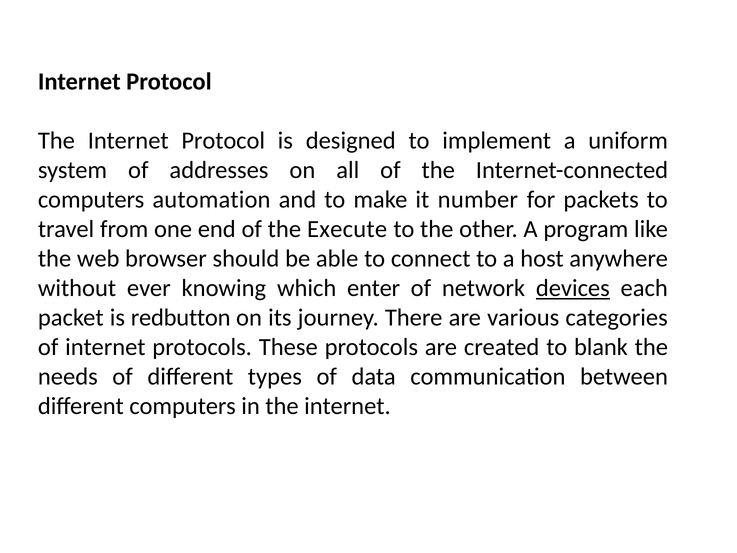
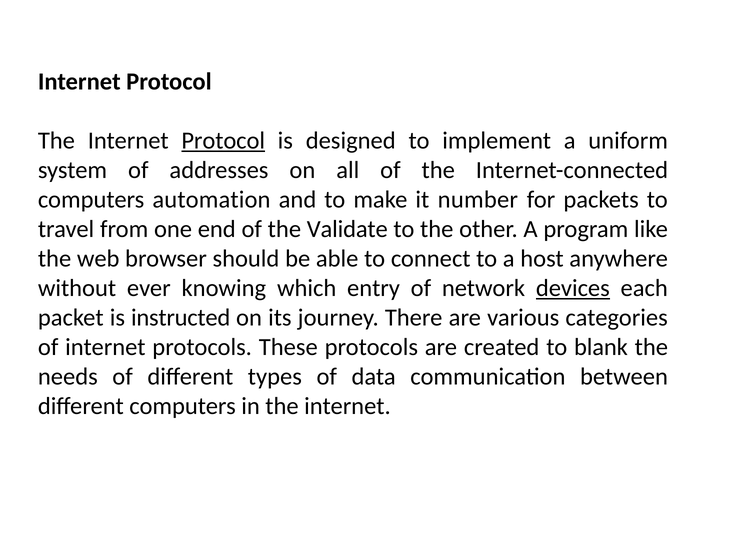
Protocol underline: none -> present (223, 140)
Execute: Execute -> Validate (347, 229)
enter: enter -> entry (374, 288)
redbutton: redbutton -> instructed (181, 317)
